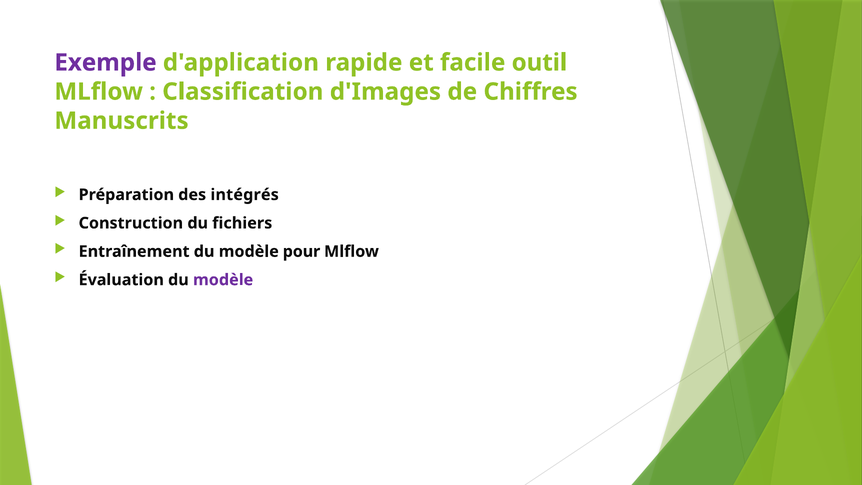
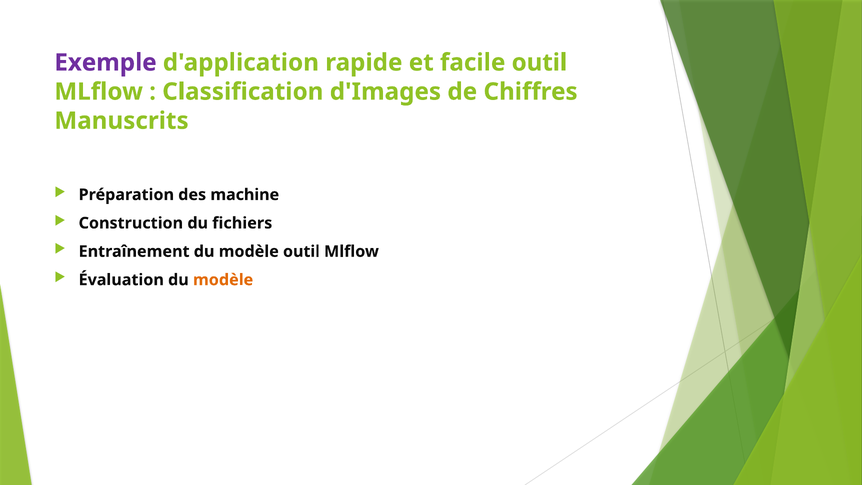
intégrés: intégrés -> machine (245, 195)
modèle pour: pour -> outil (301, 251)
modèle colour: purple -> orange (223, 280)
